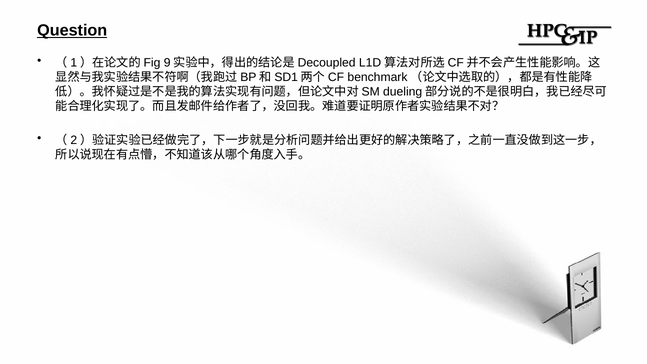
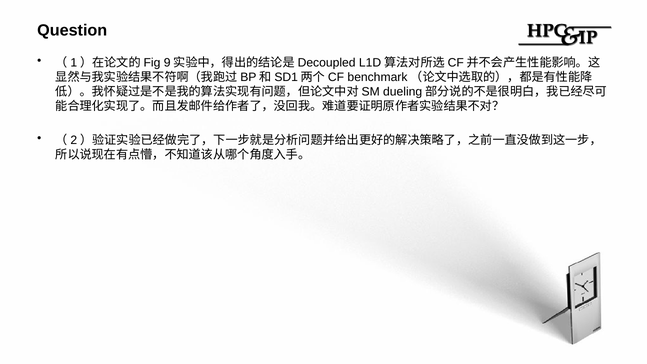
Question underline: present -> none (72, 31)
